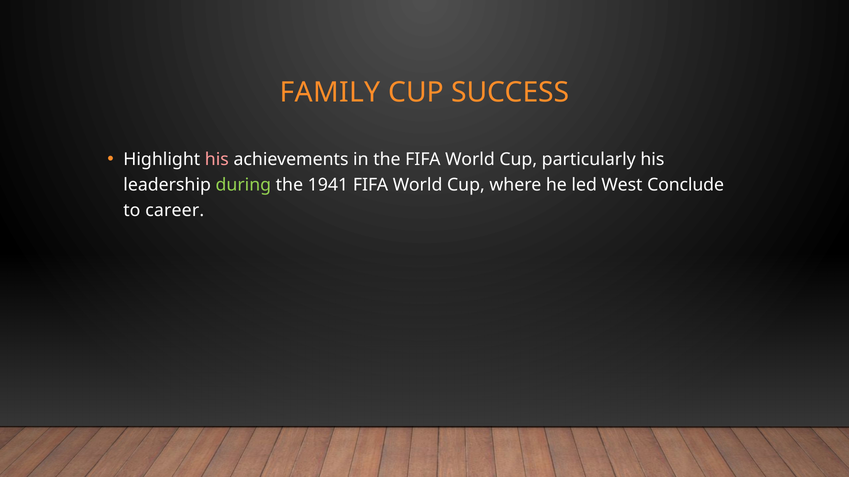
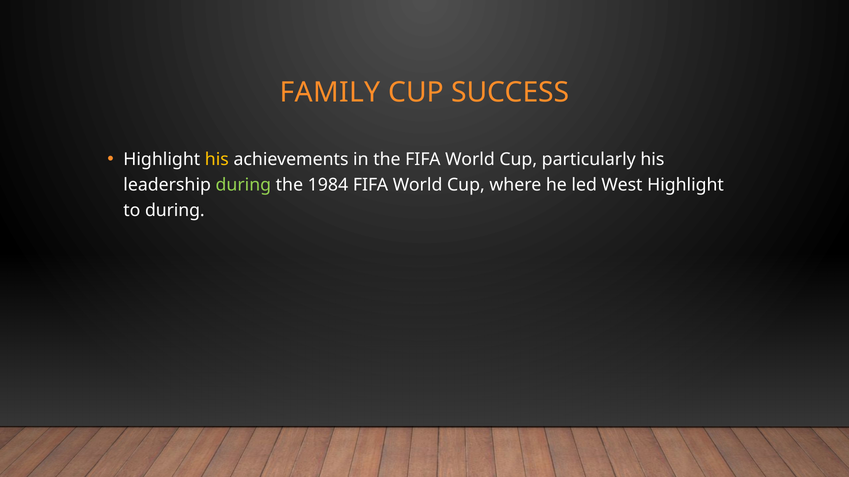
his colour: pink -> yellow (217, 160)
1941: 1941 -> 1984 (328, 185)
West Conclude: Conclude -> Highlight (686, 185)
to career: career -> during (175, 211)
